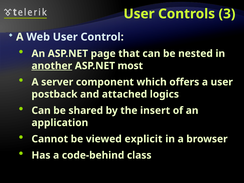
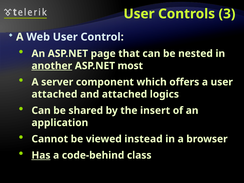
postback: postback -> attached (54, 94)
explicit: explicit -> instead (143, 139)
Has underline: none -> present (41, 155)
